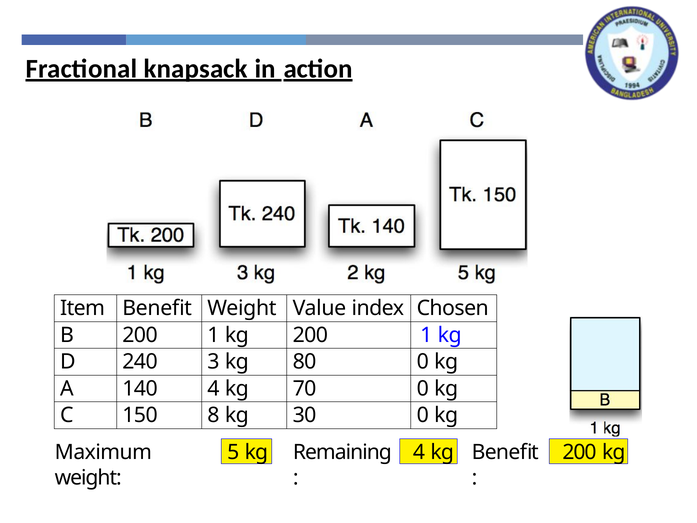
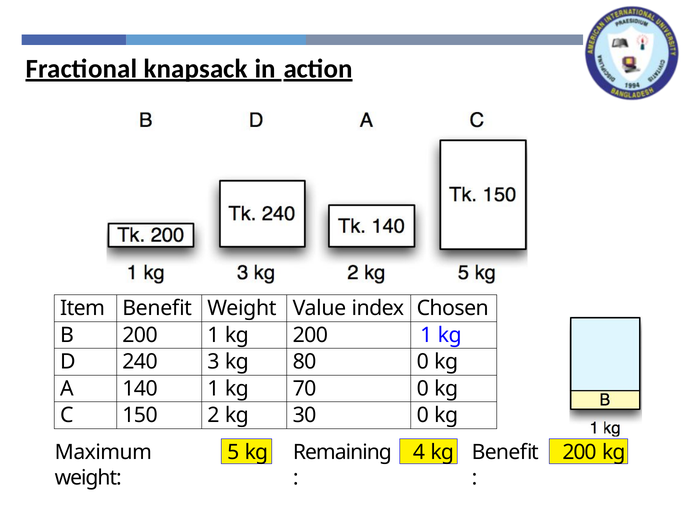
140 4: 4 -> 1 (213, 388)
8: 8 -> 2 (213, 415)
